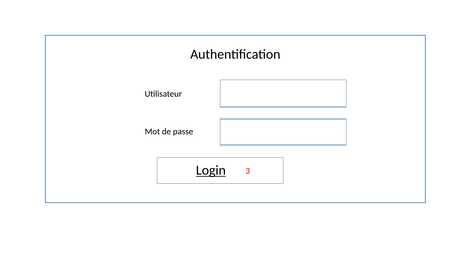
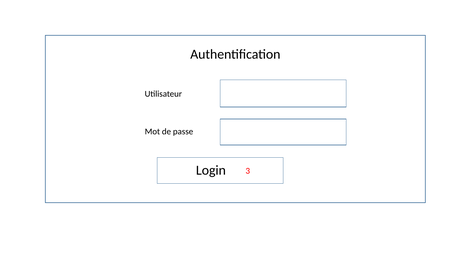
Login underline: present -> none (211, 171)
